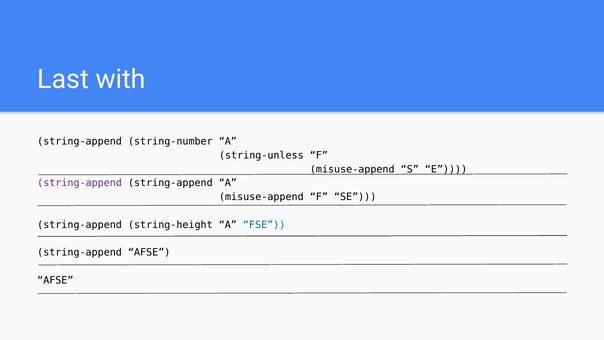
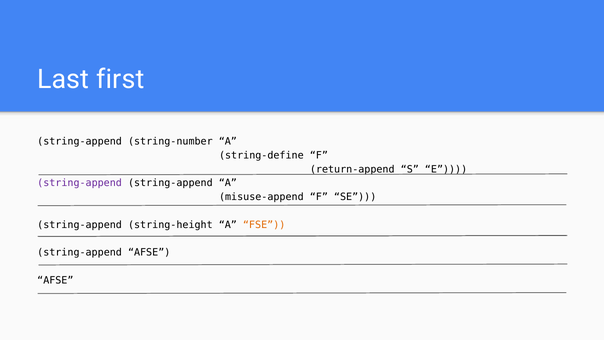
with: with -> first (120, 79)
string-unless: string-unless -> string-define (261, 155)
misuse-append: misuse-append -> return-append (352, 169)
FSE colour: blue -> orange (264, 225)
